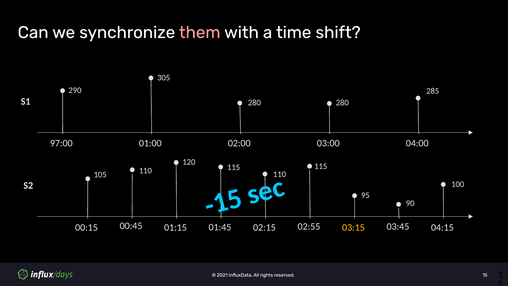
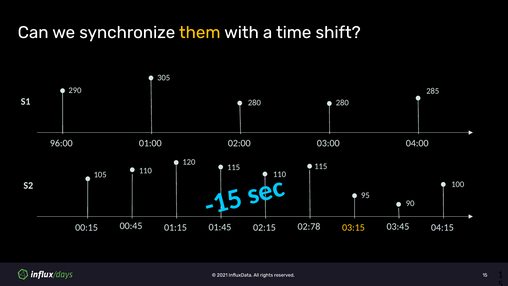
them colour: pink -> yellow (200, 32)
97:00: 97:00 -> 96:00 (61, 143)
02:55: 02:55 -> 02:78 (309, 226)
